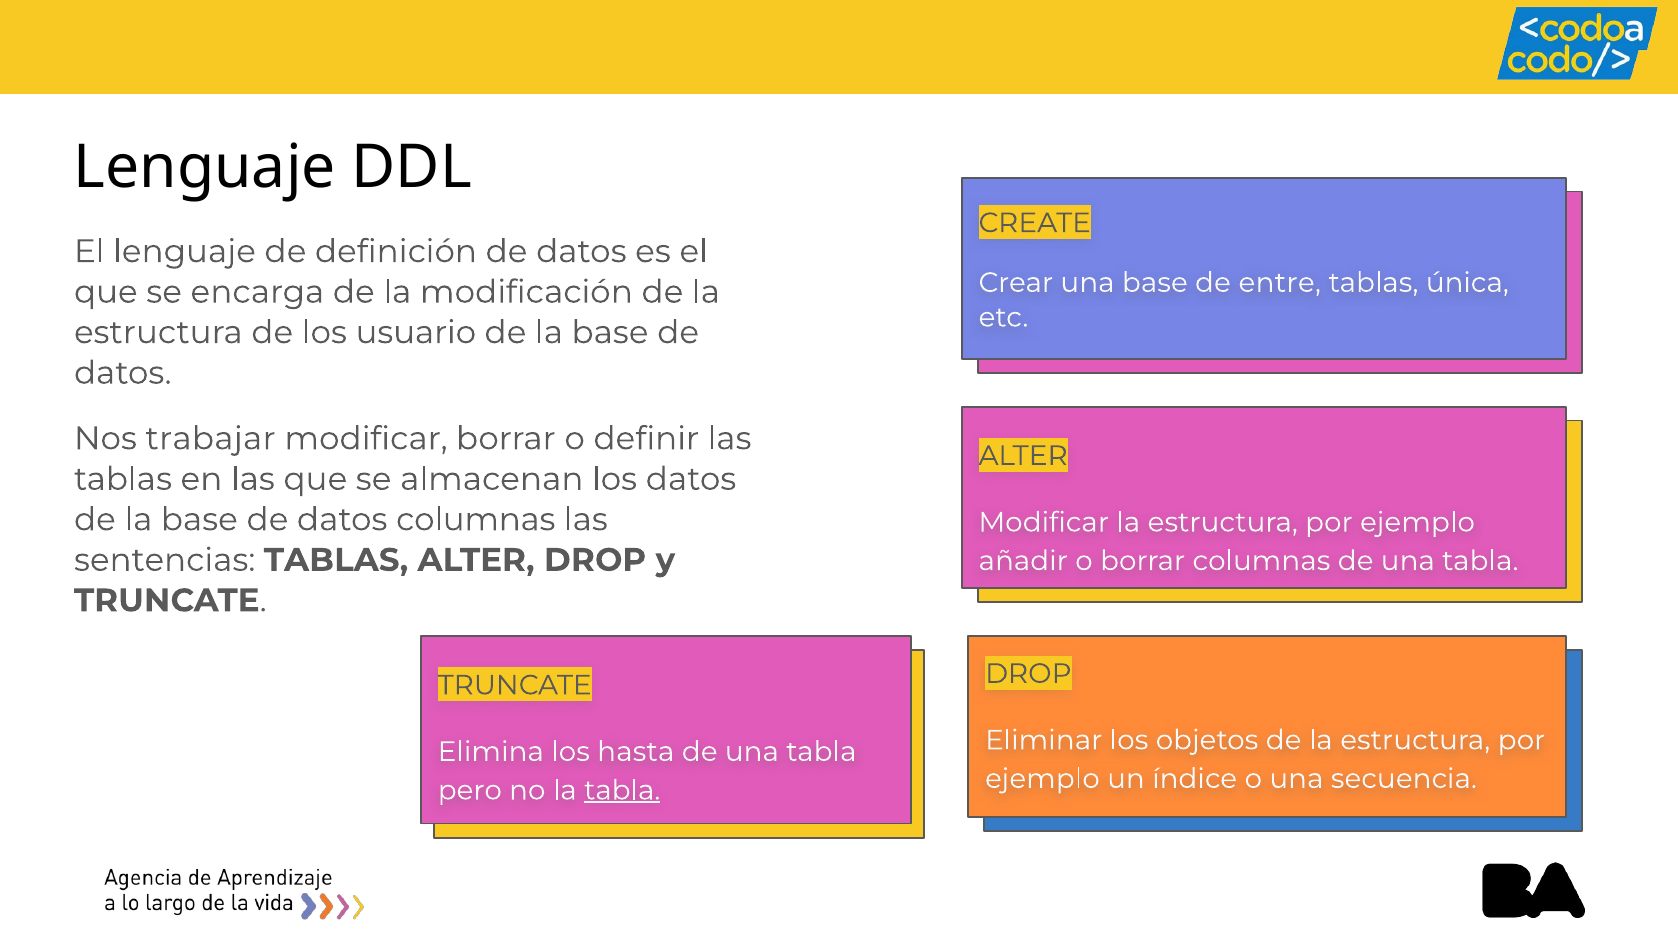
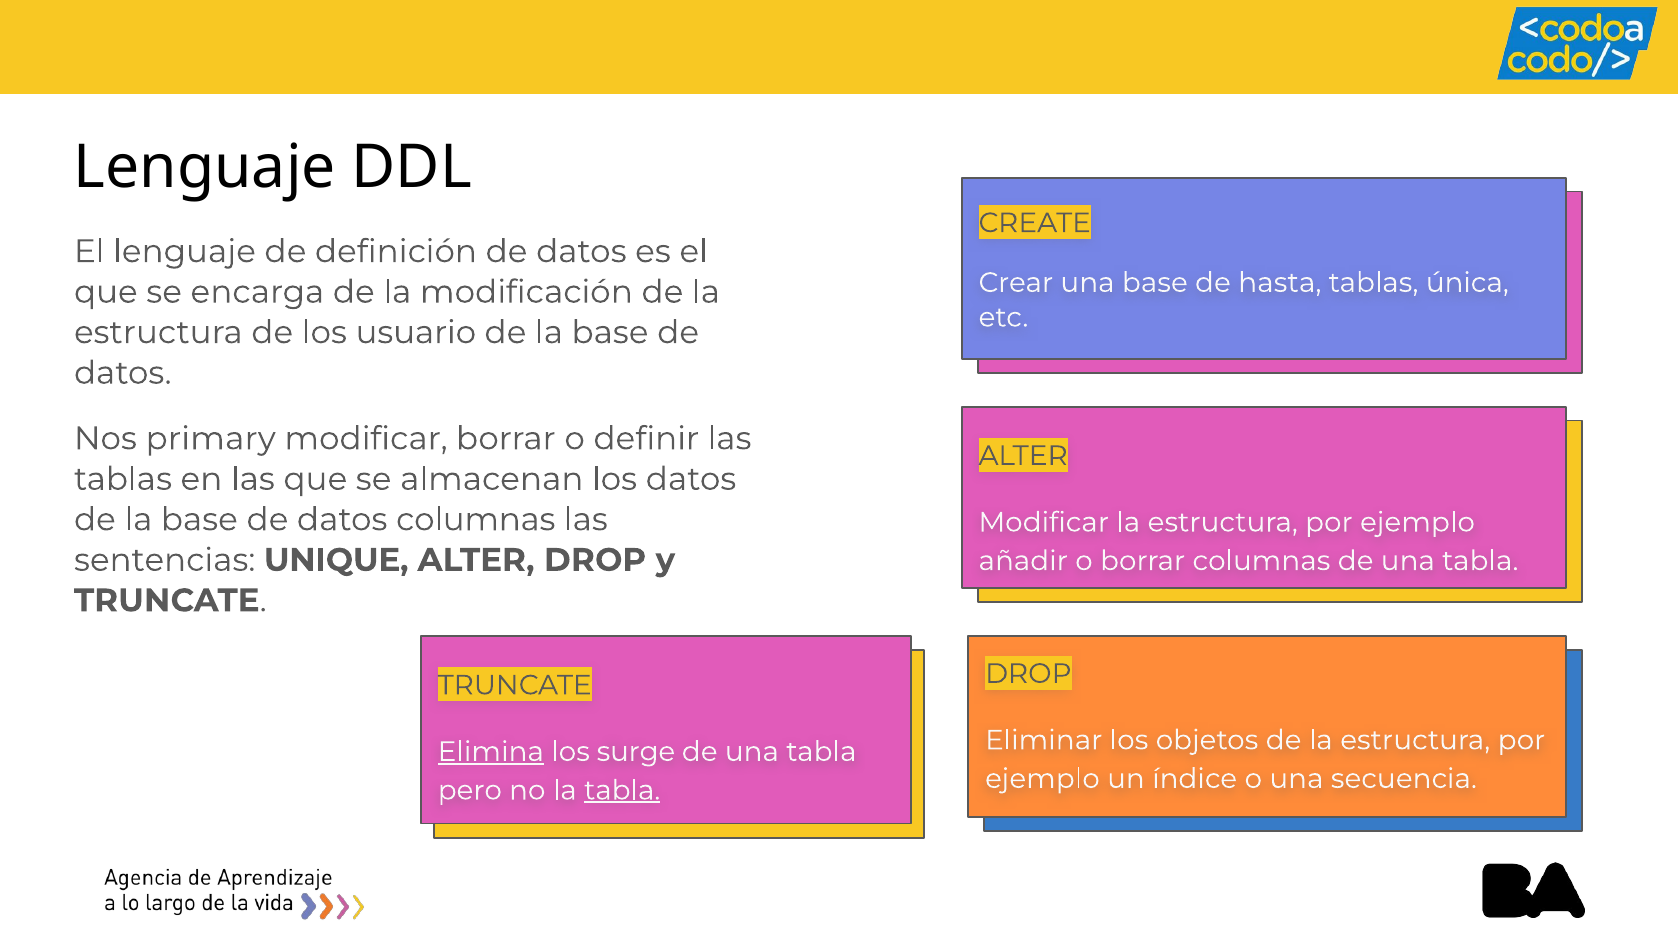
entre: entre -> hasta (1280, 283)
trabajar: trabajar -> primary (211, 439)
sentencias TABLAS: TABLAS -> UNIQUE (336, 560)
Elimina underline: none -> present (491, 752)
hasta: hasta -> surge (636, 752)
